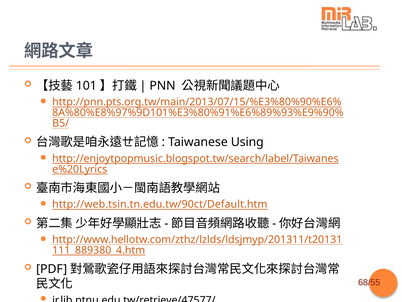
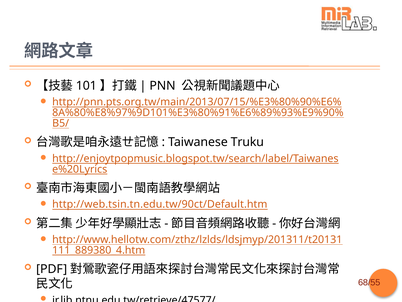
Using: Using -> Truku (247, 142)
